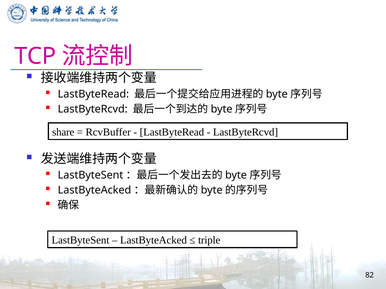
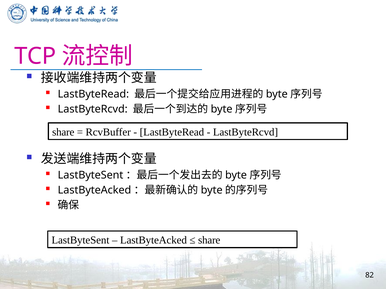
triple: triple -> share (209, 240)
